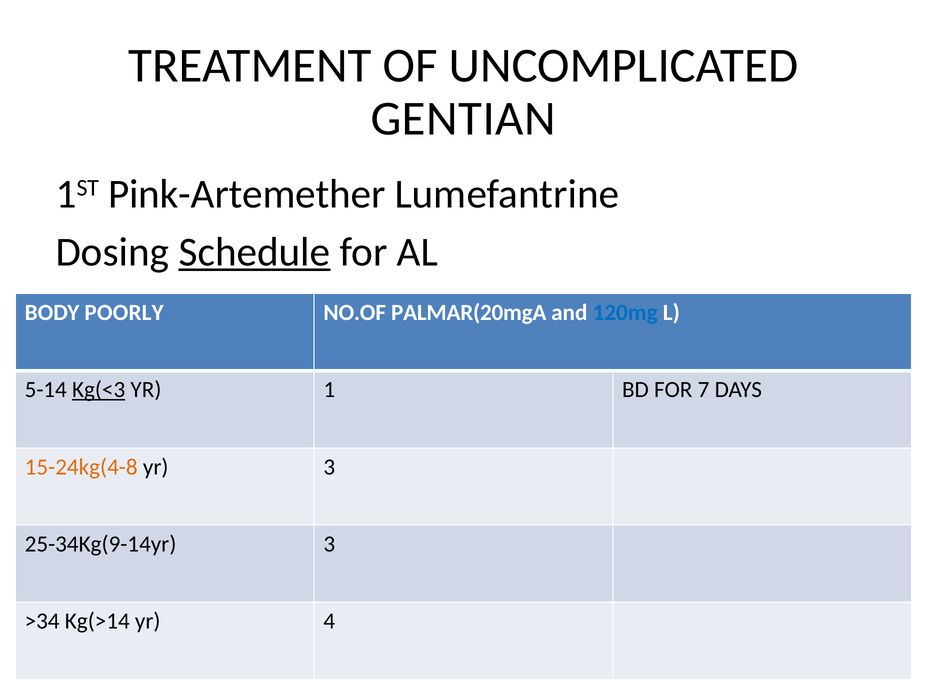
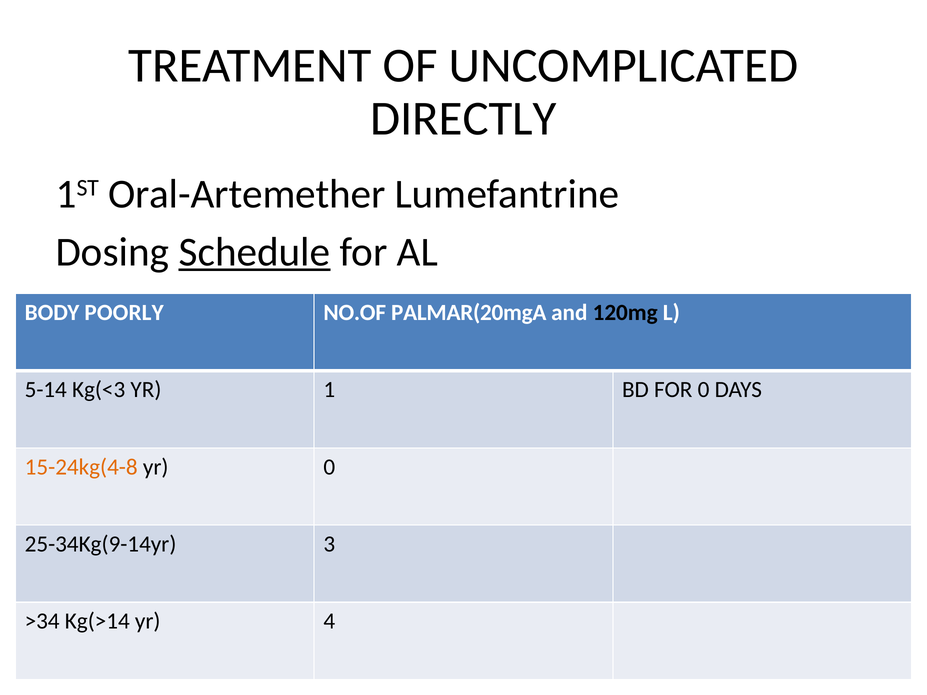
GENTIAN: GENTIAN -> DIRECTLY (463, 119)
Pink-Artemether: Pink-Artemether -> Oral-Artemether (247, 194)
120mg colour: blue -> black (625, 313)
Kg(<3 underline: present -> none (99, 390)
FOR 7: 7 -> 0 (704, 390)
yr 3: 3 -> 0 (329, 467)
